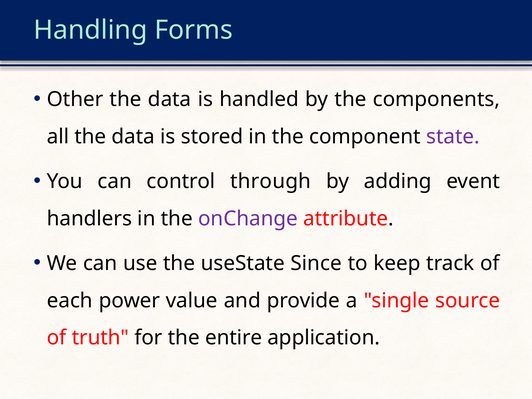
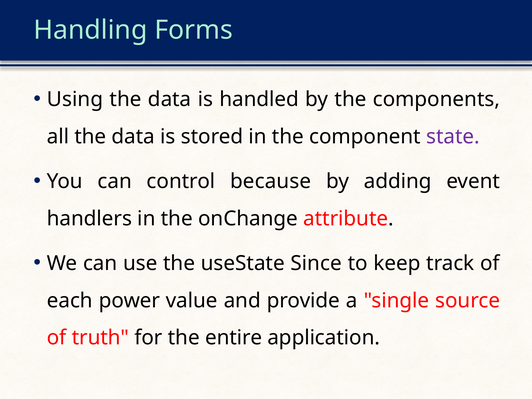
Other: Other -> Using (75, 99)
through: through -> because (271, 181)
onChange colour: purple -> black (248, 219)
